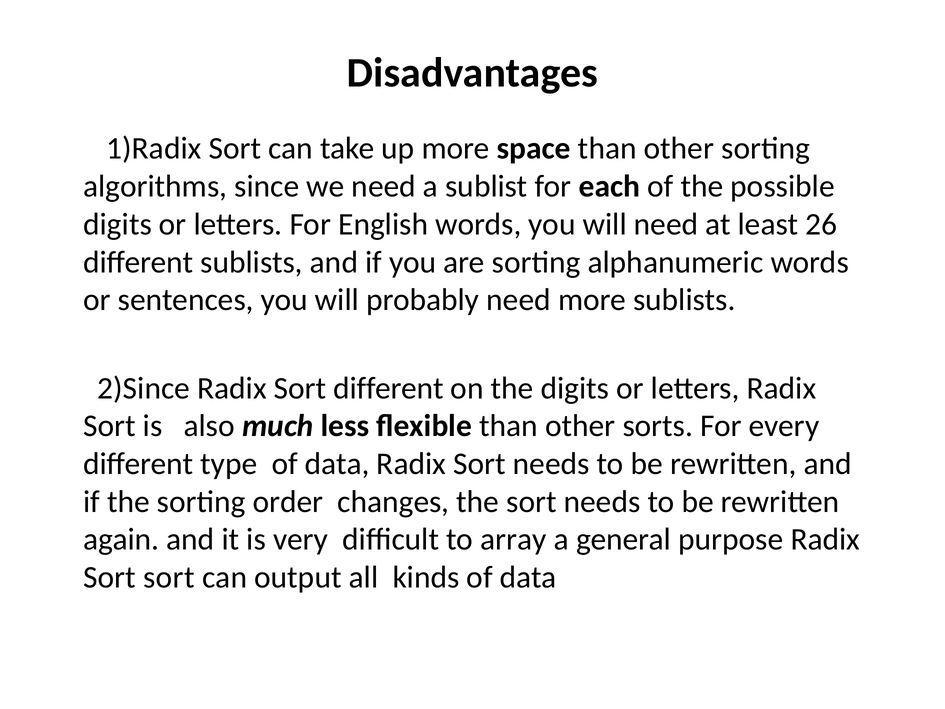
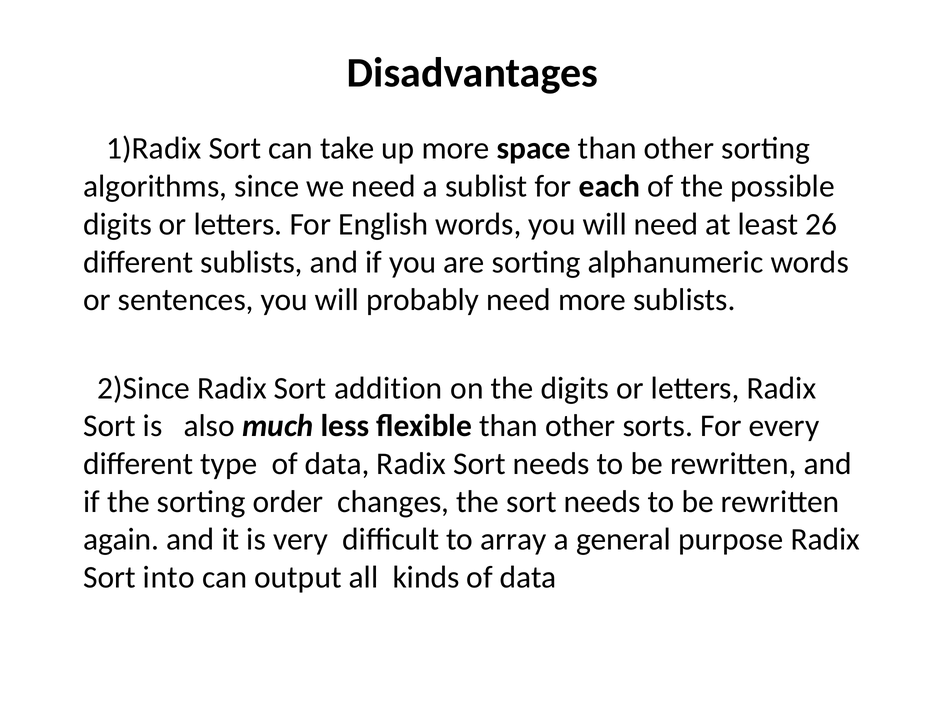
Sort different: different -> addition (388, 388)
Sort sort: sort -> into (169, 577)
